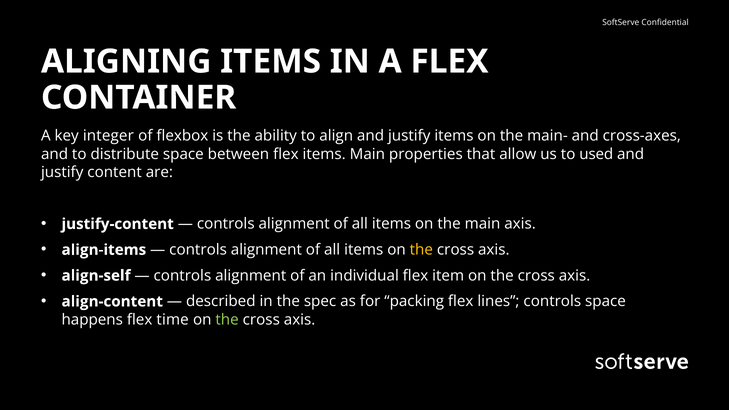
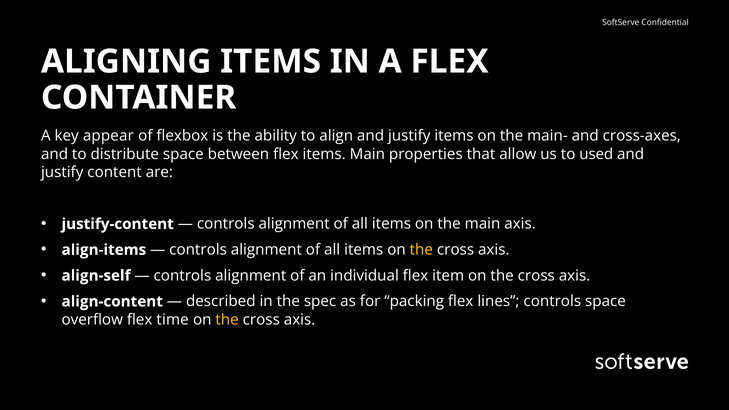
integer: integer -> appear (108, 136)
happens: happens -> overflow (92, 320)
the colour: light green -> yellow (227, 320)
